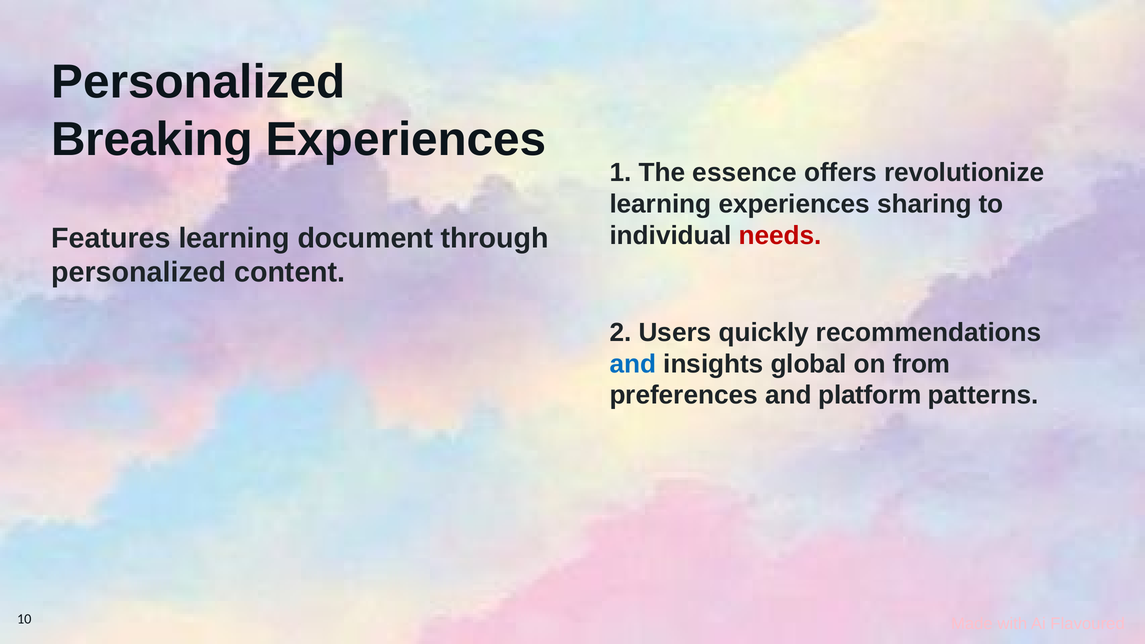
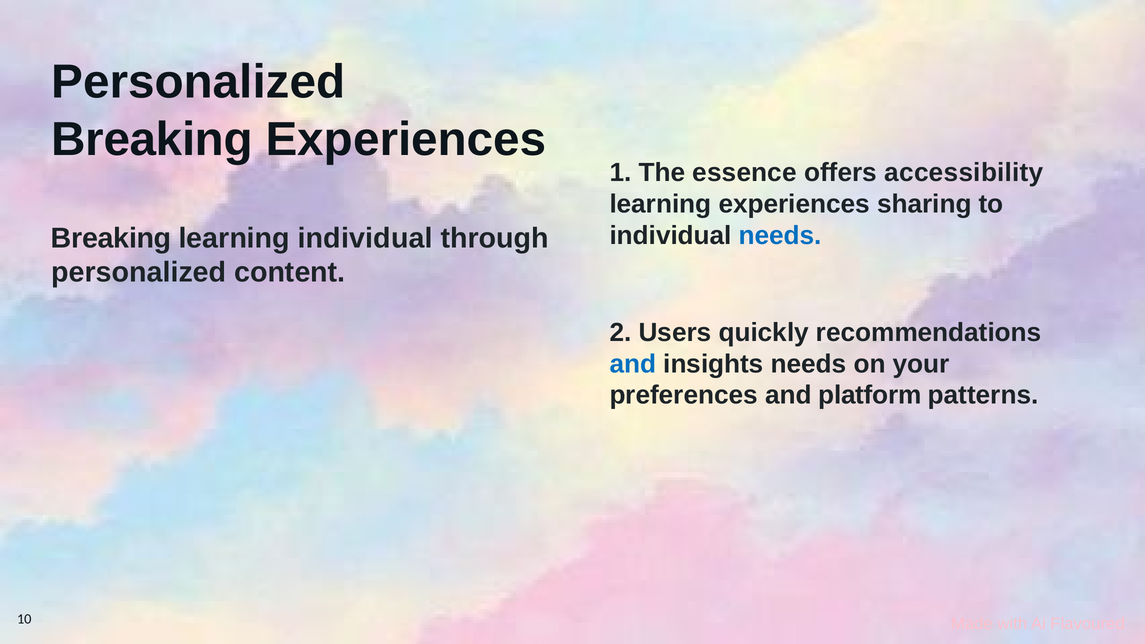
revolutionize: revolutionize -> accessibility (964, 173)
needs colour: red -> blue (780, 236)
Features: Features -> Breaking (111, 238)
learning document: document -> individual (365, 238)
insights global: global -> needs (809, 364)
from: from -> your (921, 364)
